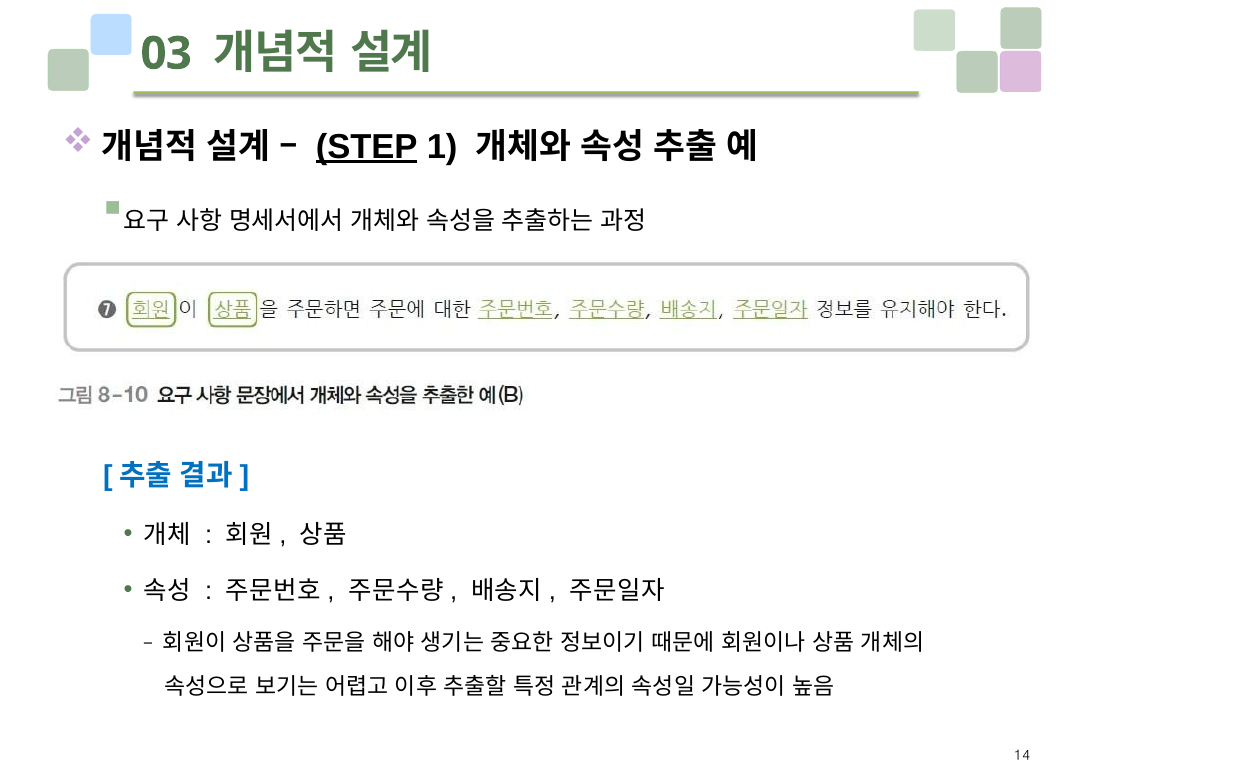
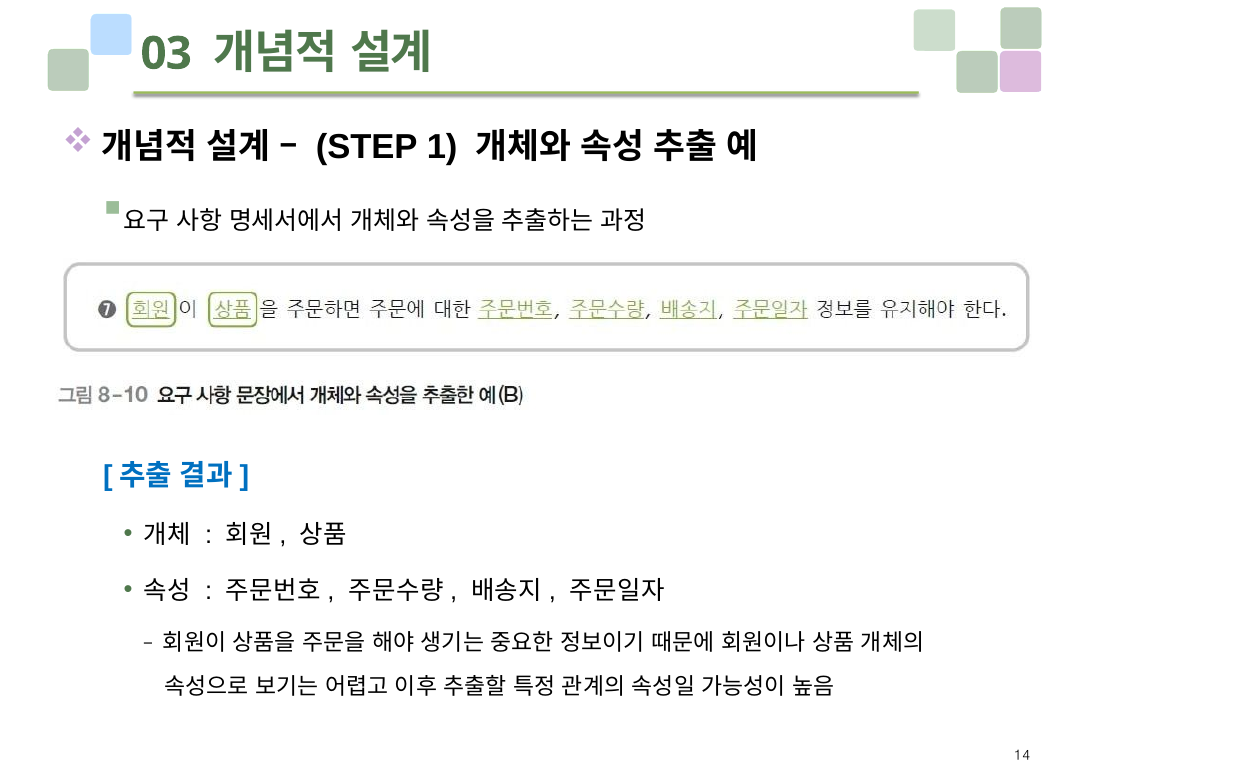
STEP underline: present -> none (367, 147)
